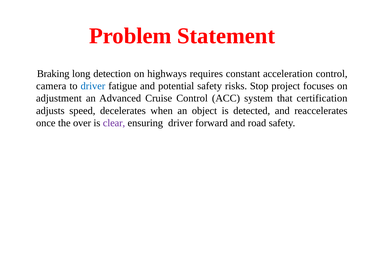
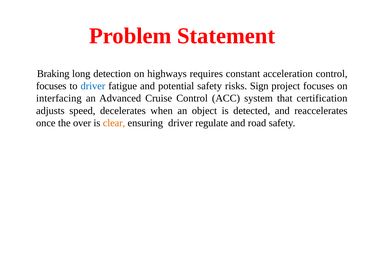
camera: camera -> focuses (51, 86)
Stop: Stop -> Sign (259, 86)
adjustment: adjustment -> interfacing (59, 98)
clear colour: purple -> orange (114, 123)
forward: forward -> regulate (212, 123)
